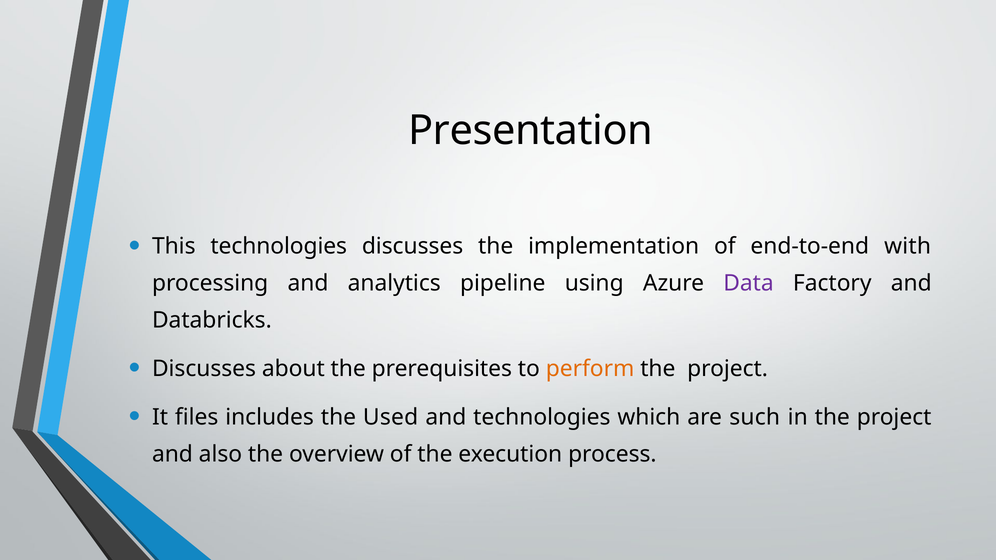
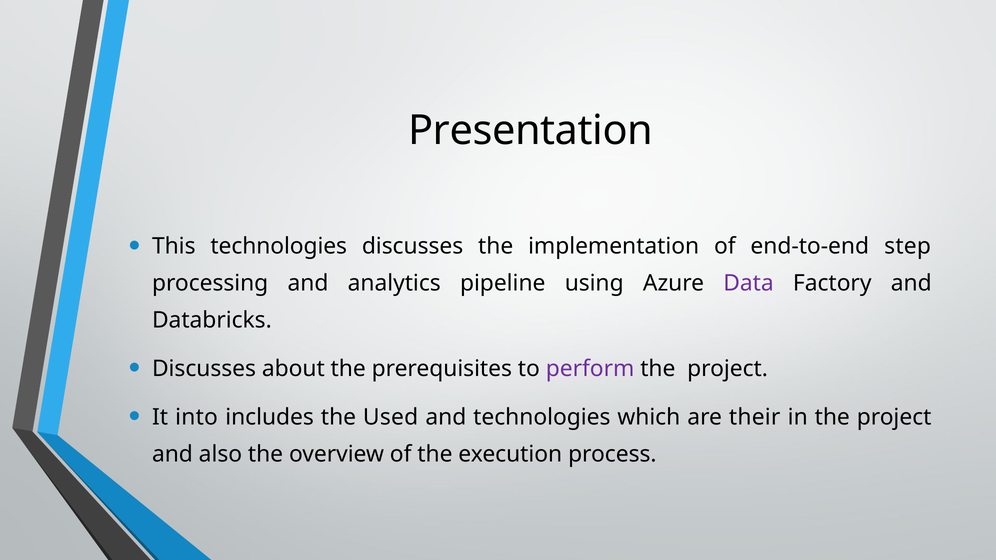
with: with -> step (908, 246)
perform colour: orange -> purple (590, 369)
files: files -> into (197, 417)
such: such -> their (755, 417)
